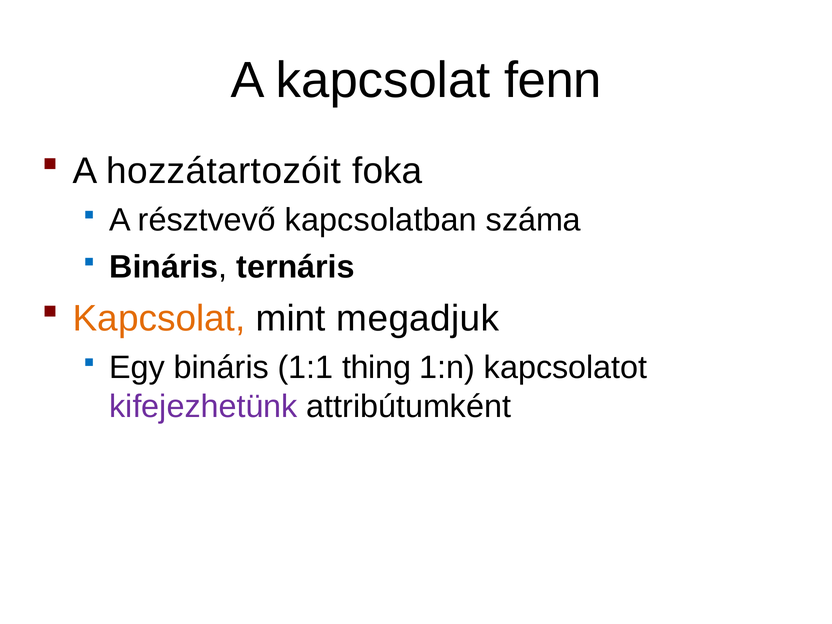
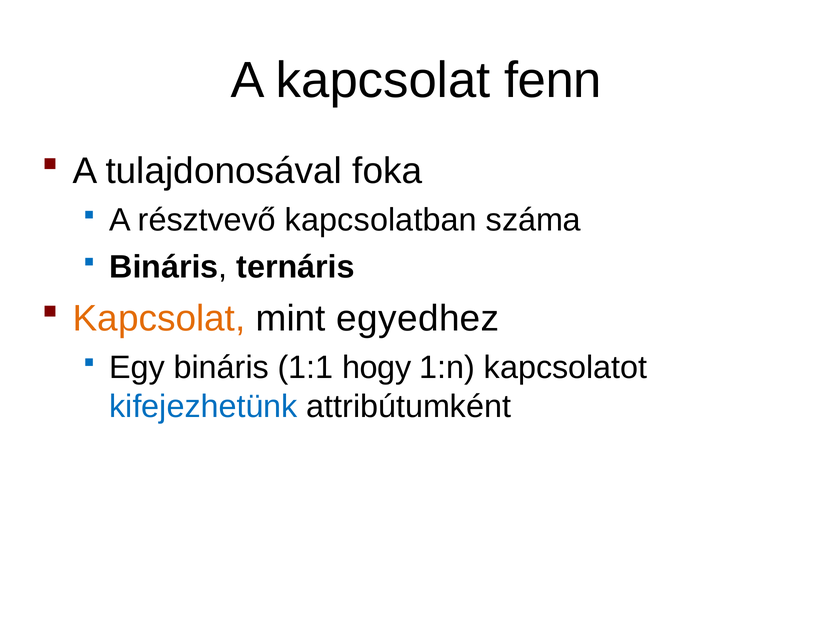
hozzátartozóit: hozzátartozóit -> tulajdonosával (224, 171)
megadjuk: megadjuk -> egyedhez (418, 318)
thing: thing -> hogy (377, 368)
kifejezhetünk colour: purple -> blue (203, 407)
